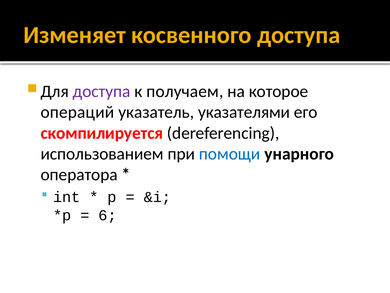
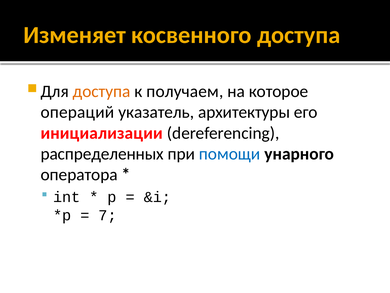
доступа colour: purple -> orange (102, 91)
указателями: указателями -> архитектуры (244, 112)
скомпилируется: скомпилируется -> инициализации (102, 133)
использованием: использованием -> распределенных (102, 154)
6: 6 -> 7 (108, 215)
